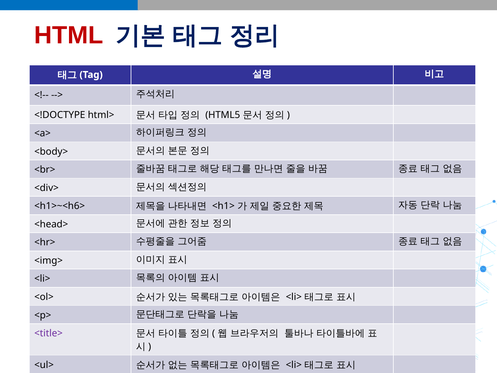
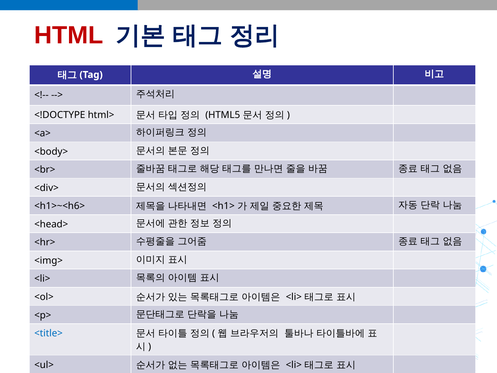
<title> colour: purple -> blue (49, 333)
